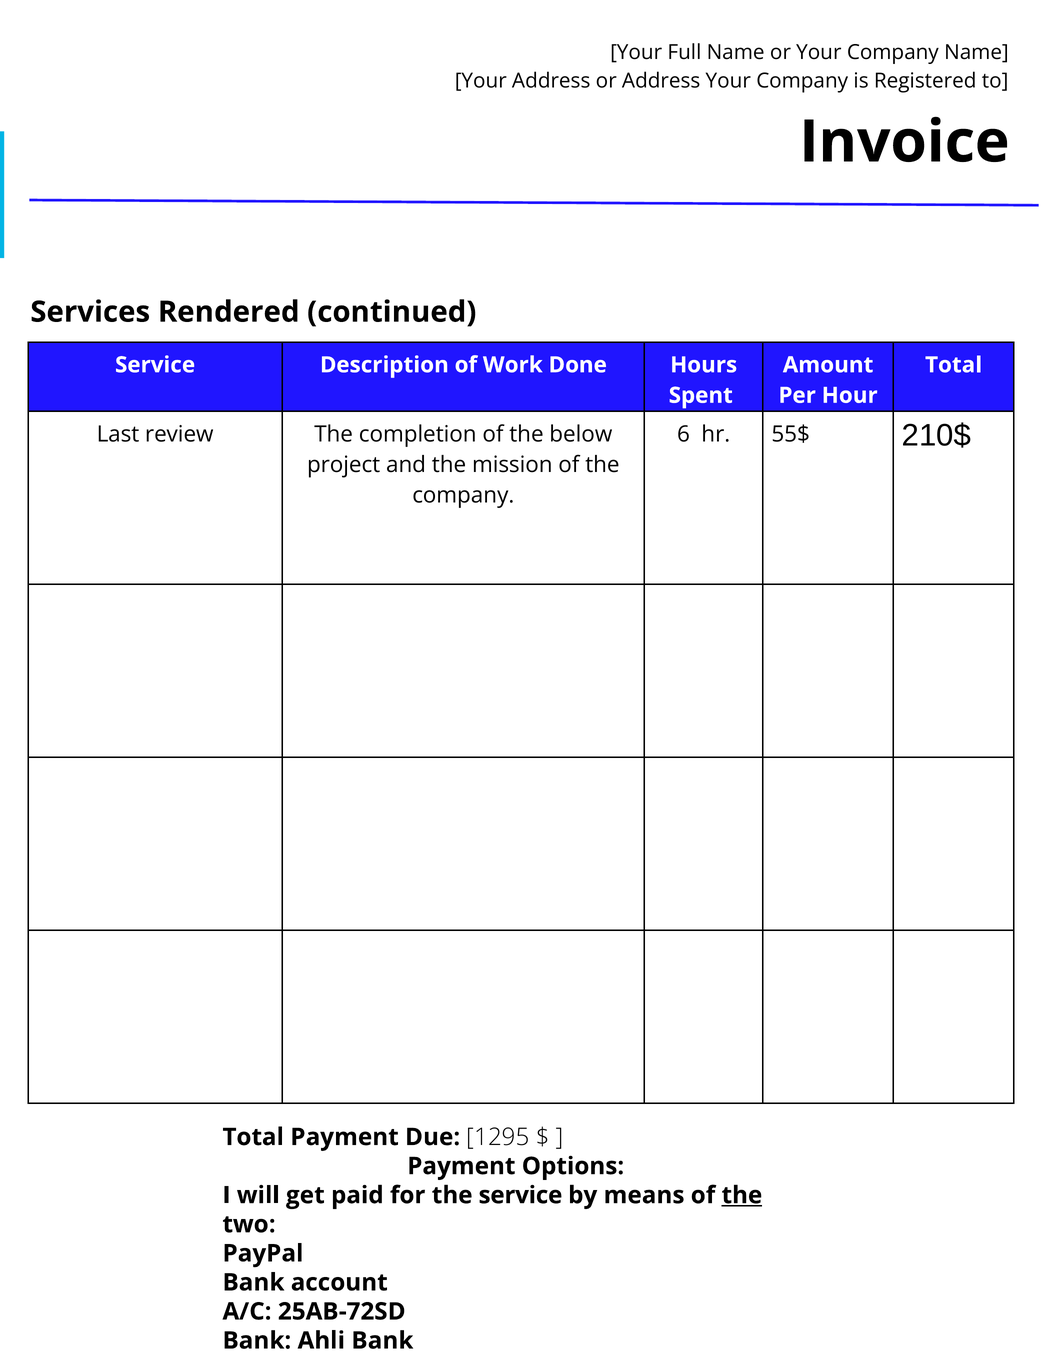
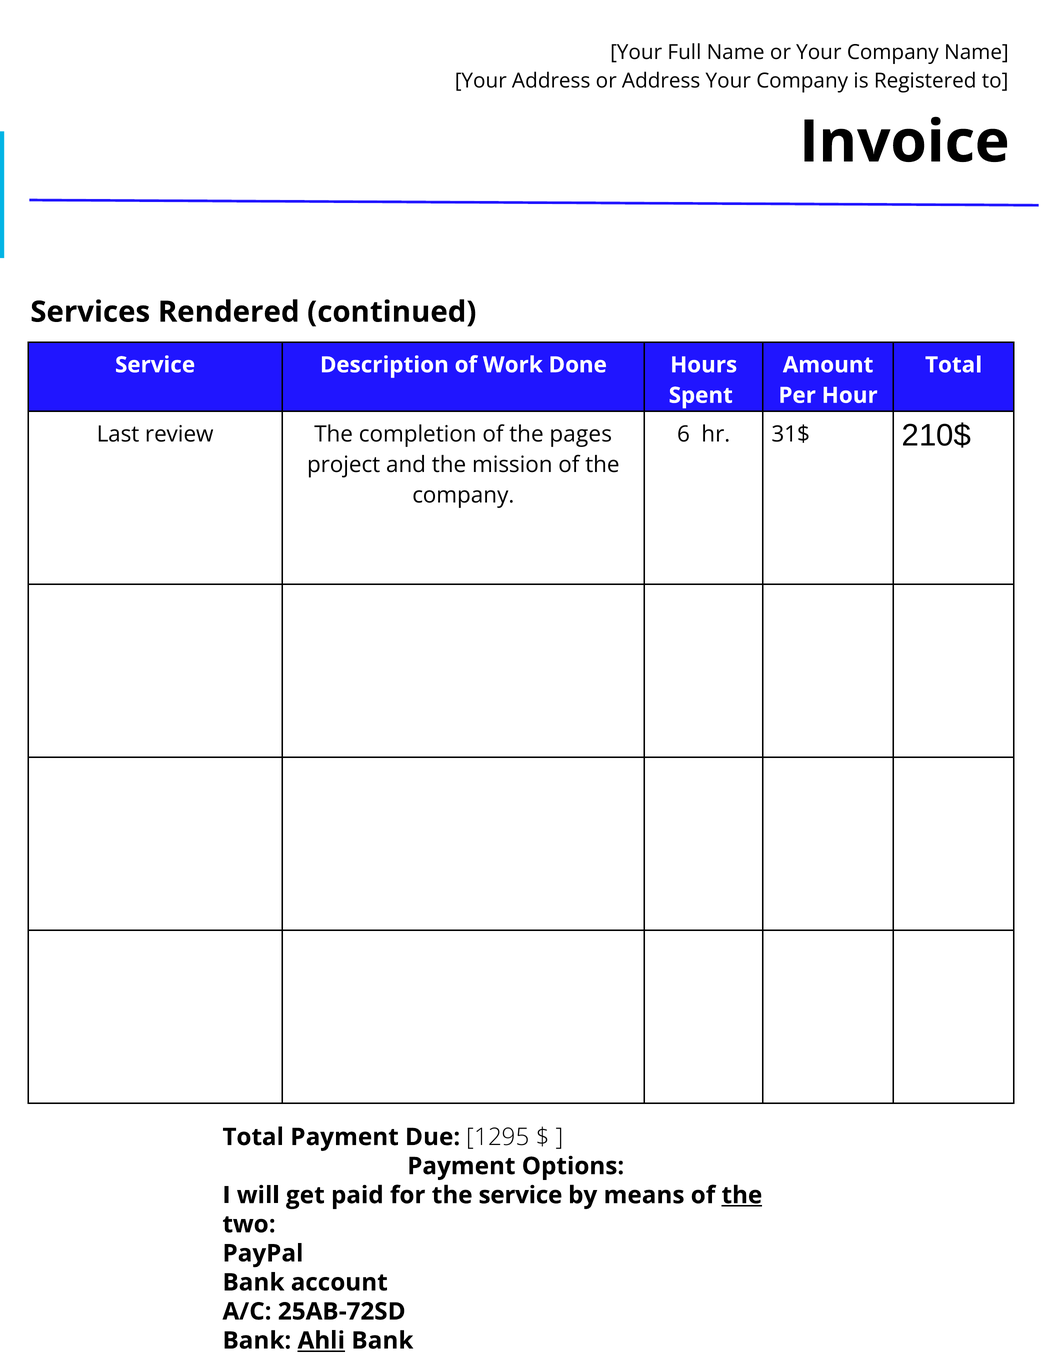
below: below -> pages (581, 434)
55$: 55$ -> 31$ (791, 434)
Ahli underline: none -> present (321, 1340)
